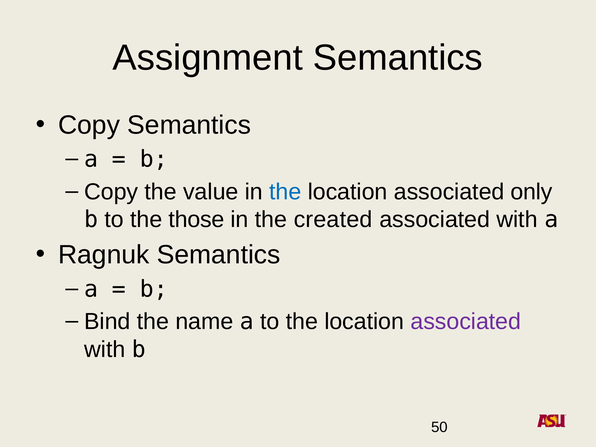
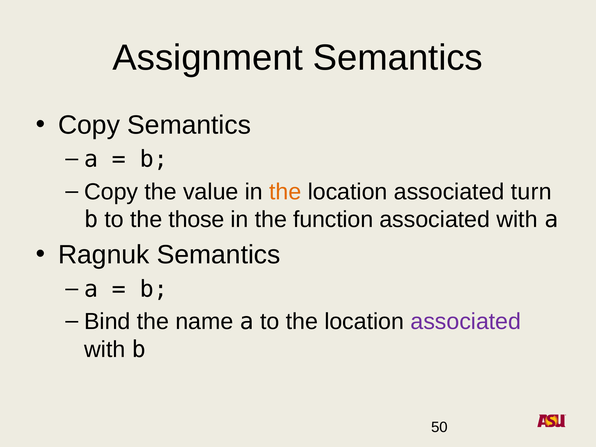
the colour: blue -> orange (285, 192)
only: only -> turn (531, 192)
created: created -> function (333, 220)
